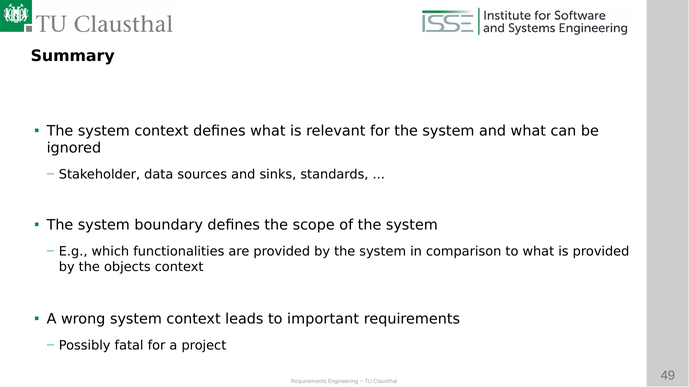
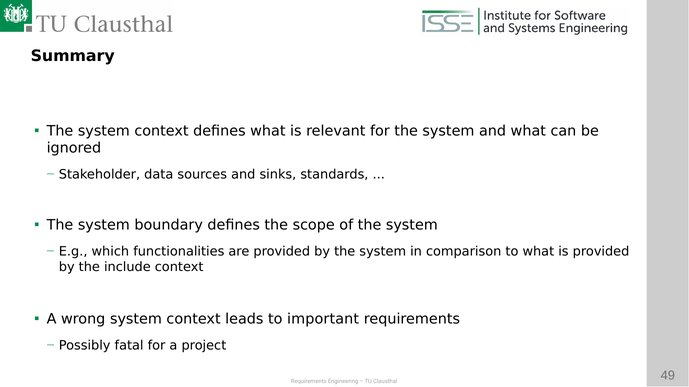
objects: objects -> include (127, 267)
